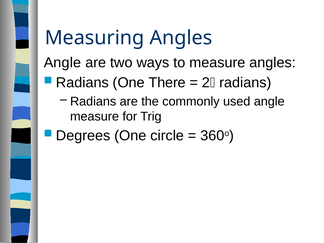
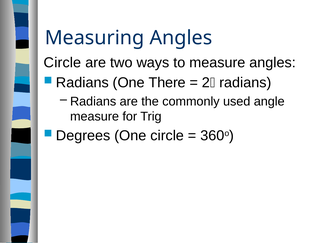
Angle: Angle -> Circle (62, 63)
